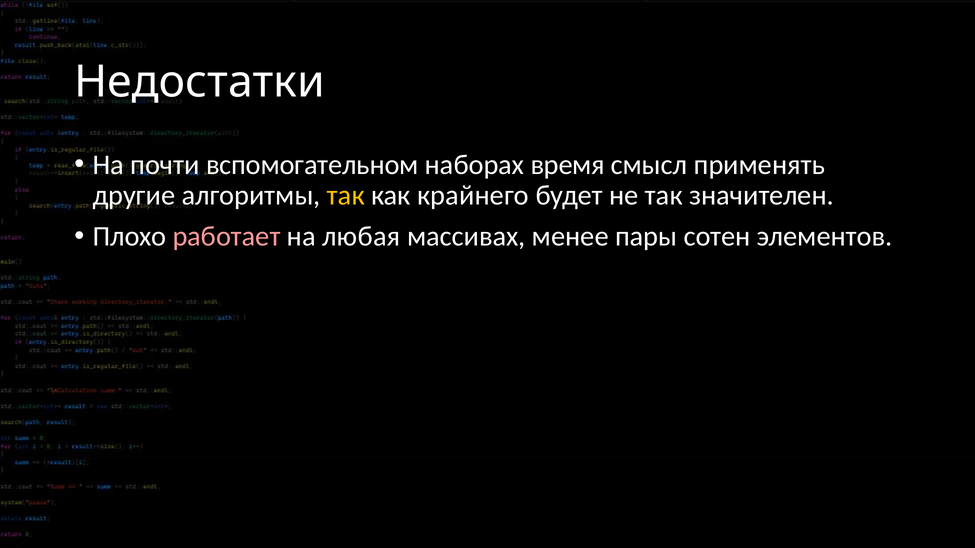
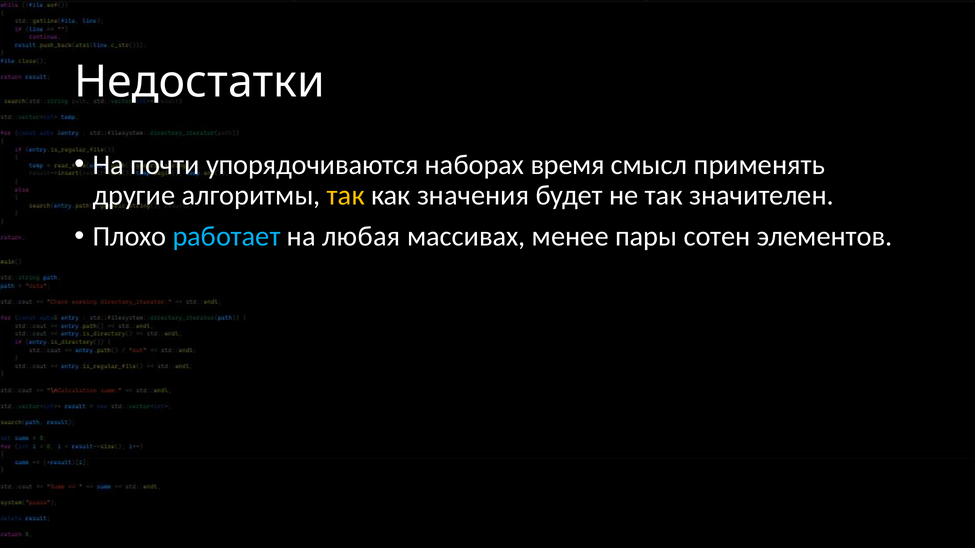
вспомогательном: вспомогательном -> упорядочиваются (312, 165)
крайнего: крайнего -> значения (473, 196)
работает colour: pink -> light blue (227, 236)
